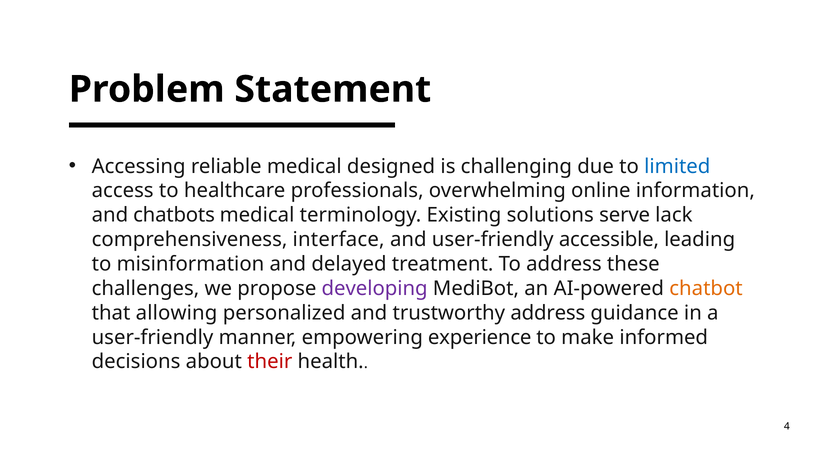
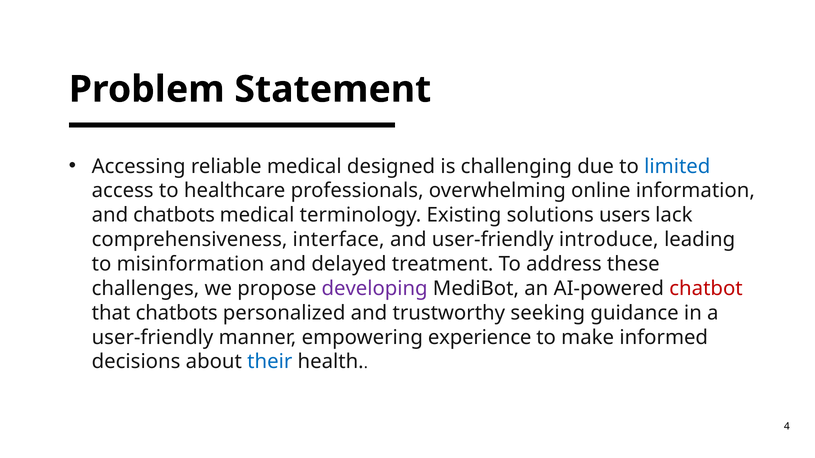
serve: serve -> users (625, 215)
accessible: accessible -> introduce (609, 240)
chatbot colour: orange -> red (706, 289)
that allowing: allowing -> chatbots (177, 313)
trustworthy address: address -> seeking (548, 313)
their colour: red -> blue (270, 362)
